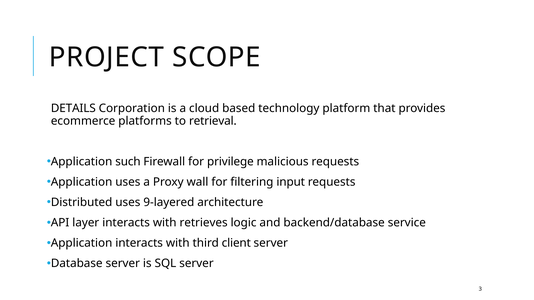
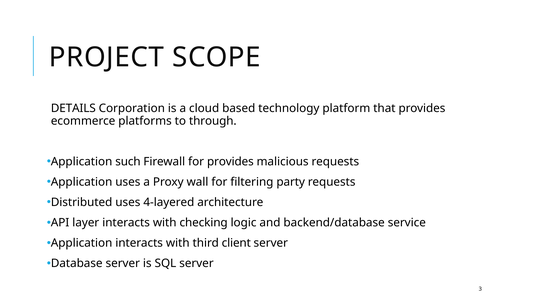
retrieval: retrieval -> through (213, 121)
for privilege: privilege -> provides (230, 162)
input: input -> party (291, 182)
9-layered: 9-layered -> 4-layered (169, 203)
retrieves: retrieves -> checking (204, 223)
